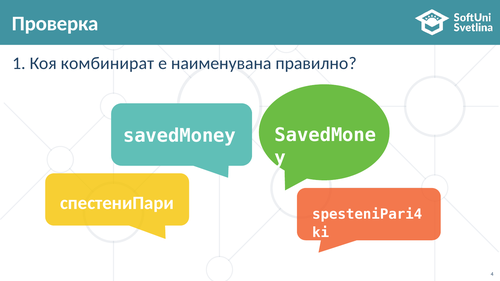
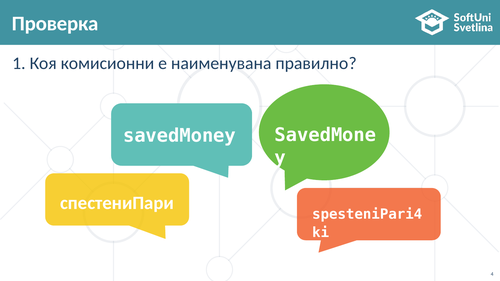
комбинират: комбинират -> комисионни (107, 63)
